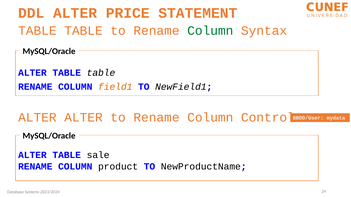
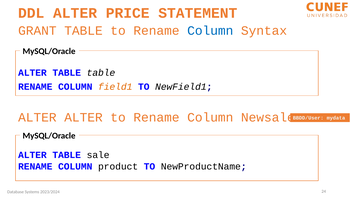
TABLE: TABLE -> GRANT (37, 31)
Column colour: green -> blue (210, 31)
Control: Control -> Newsale (268, 118)
